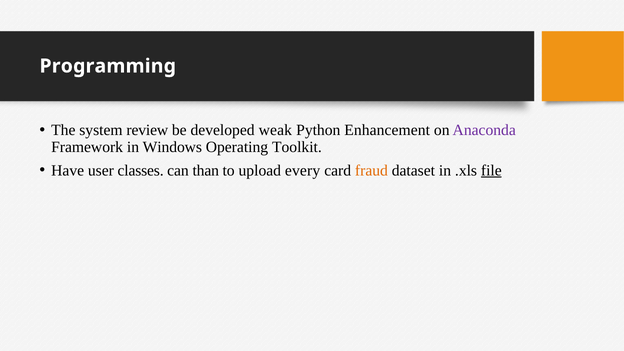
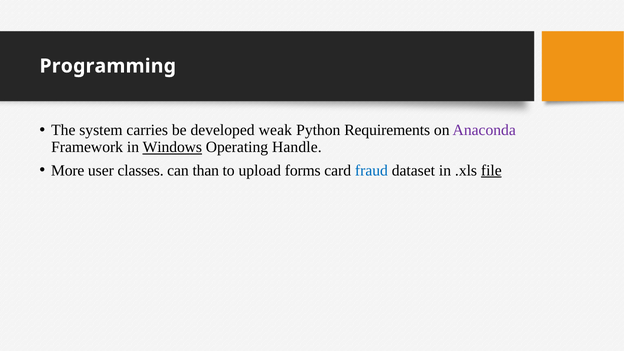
review: review -> carries (147, 130)
Enhancement: Enhancement -> Requirements (387, 130)
Windows underline: none -> present (172, 147)
Toolkit: Toolkit -> Handle (297, 147)
Have: Have -> More (68, 170)
every: every -> forms (303, 170)
fraud colour: orange -> blue (371, 170)
